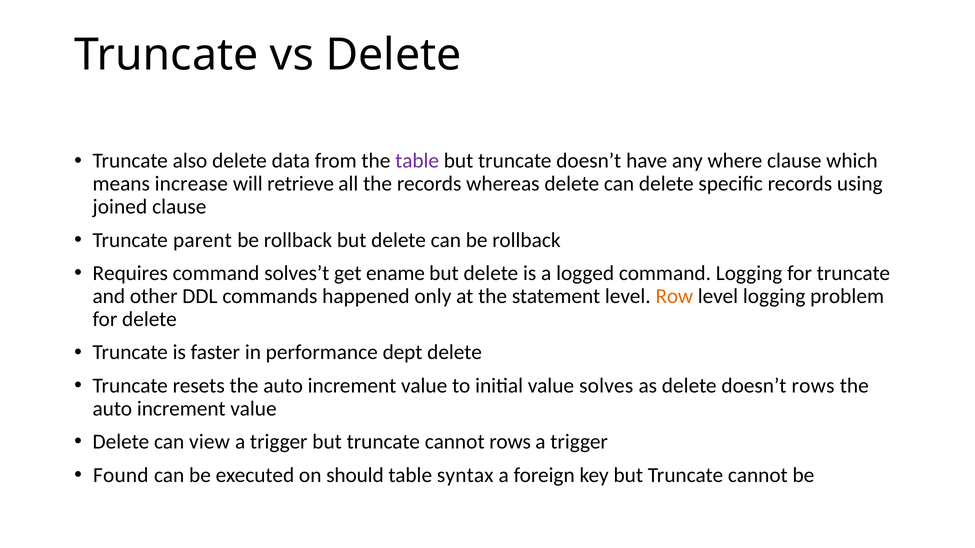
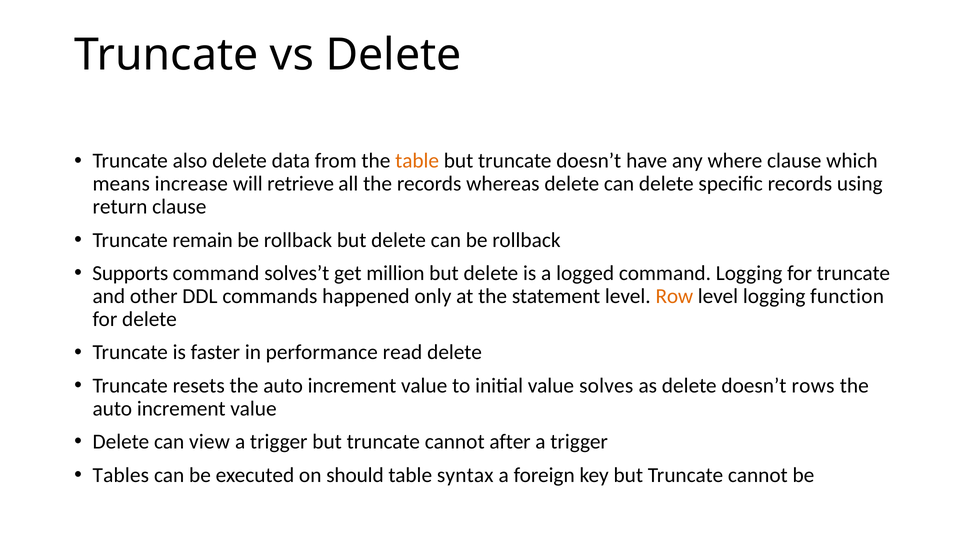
table colour: purple -> orange (417, 161)
joined: joined -> return (120, 207)
parent: parent -> remain (203, 240)
Requires: Requires -> Supports (130, 273)
ename: ename -> million (395, 273)
problem: problem -> function (847, 297)
dept: dept -> read (402, 353)
cannot rows: rows -> after (510, 442)
Found: Found -> Tables (121, 475)
